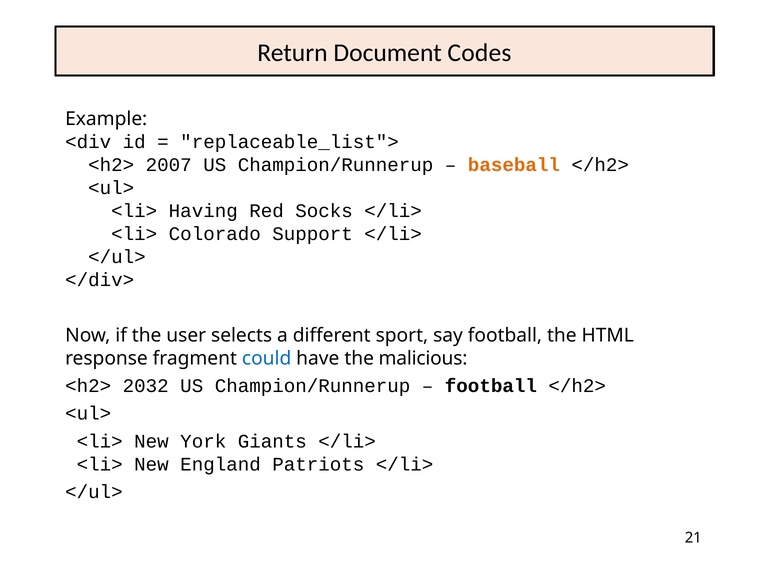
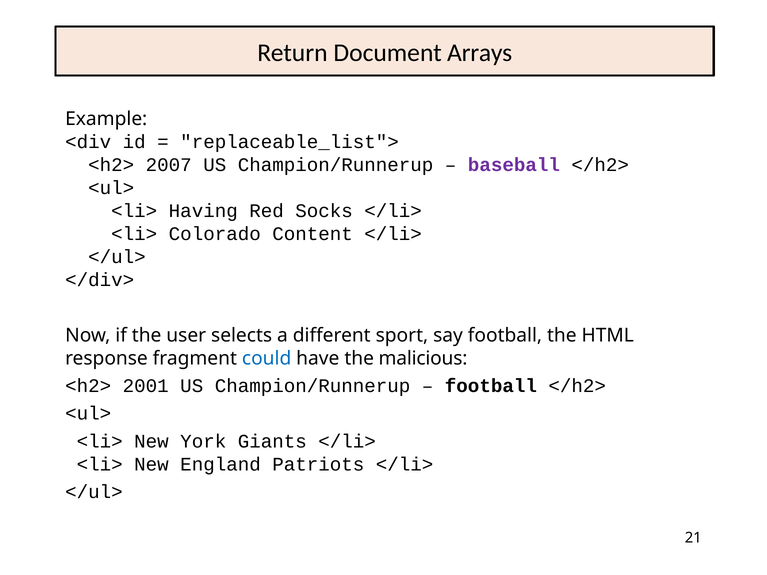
Codes: Codes -> Arrays (480, 53)
baseball colour: orange -> purple (514, 165)
Support: Support -> Content (313, 234)
2032: 2032 -> 2001 (146, 386)
